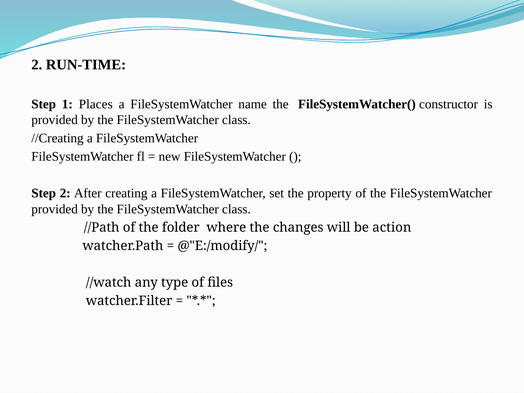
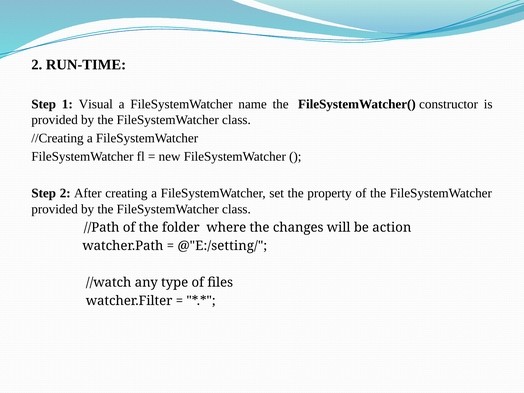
Places: Places -> Visual (96, 104)
@"E:/modify/: @"E:/modify/ -> @"E:/setting/ (222, 246)
